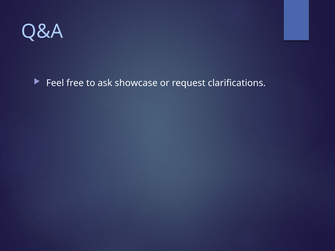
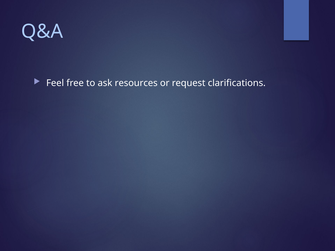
showcase: showcase -> resources (136, 83)
